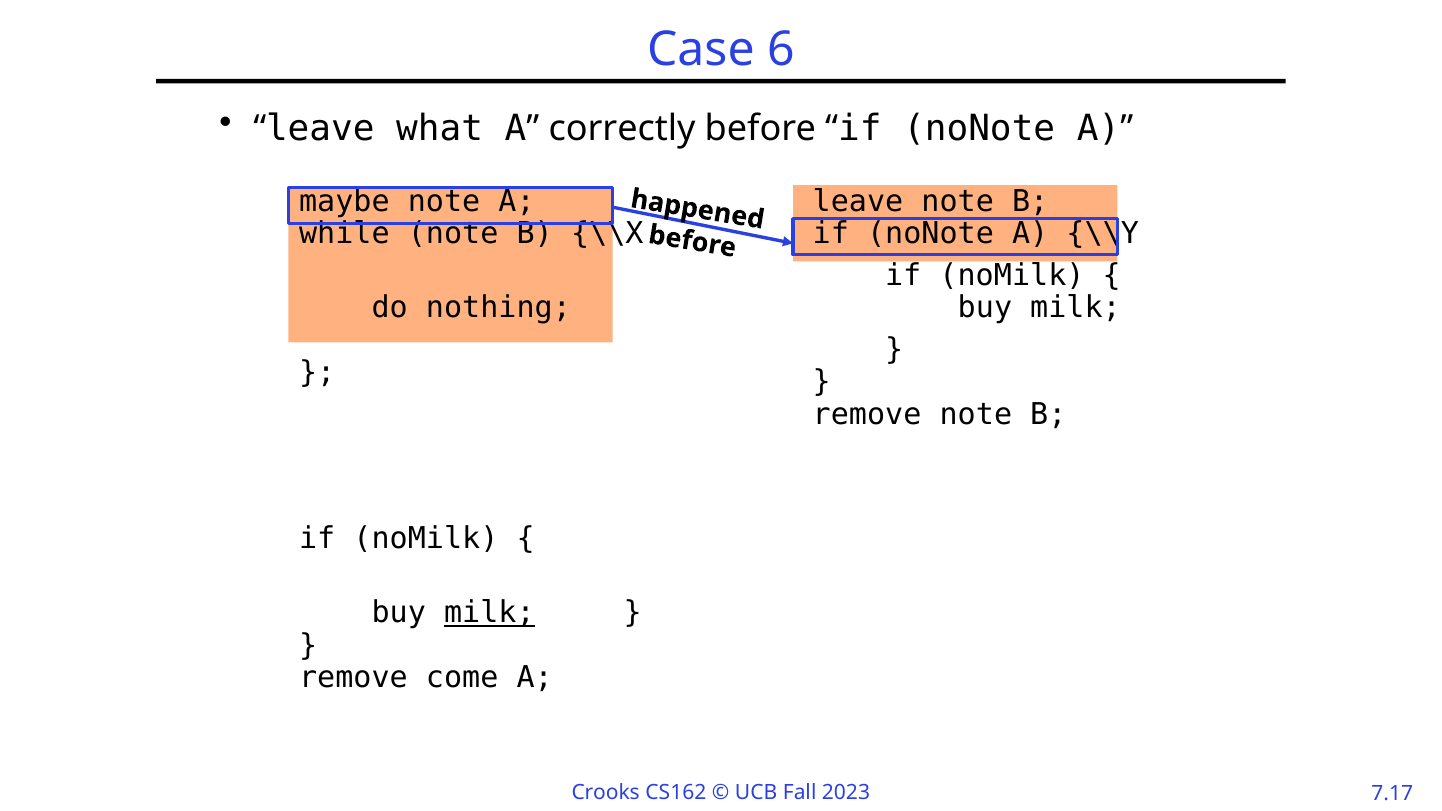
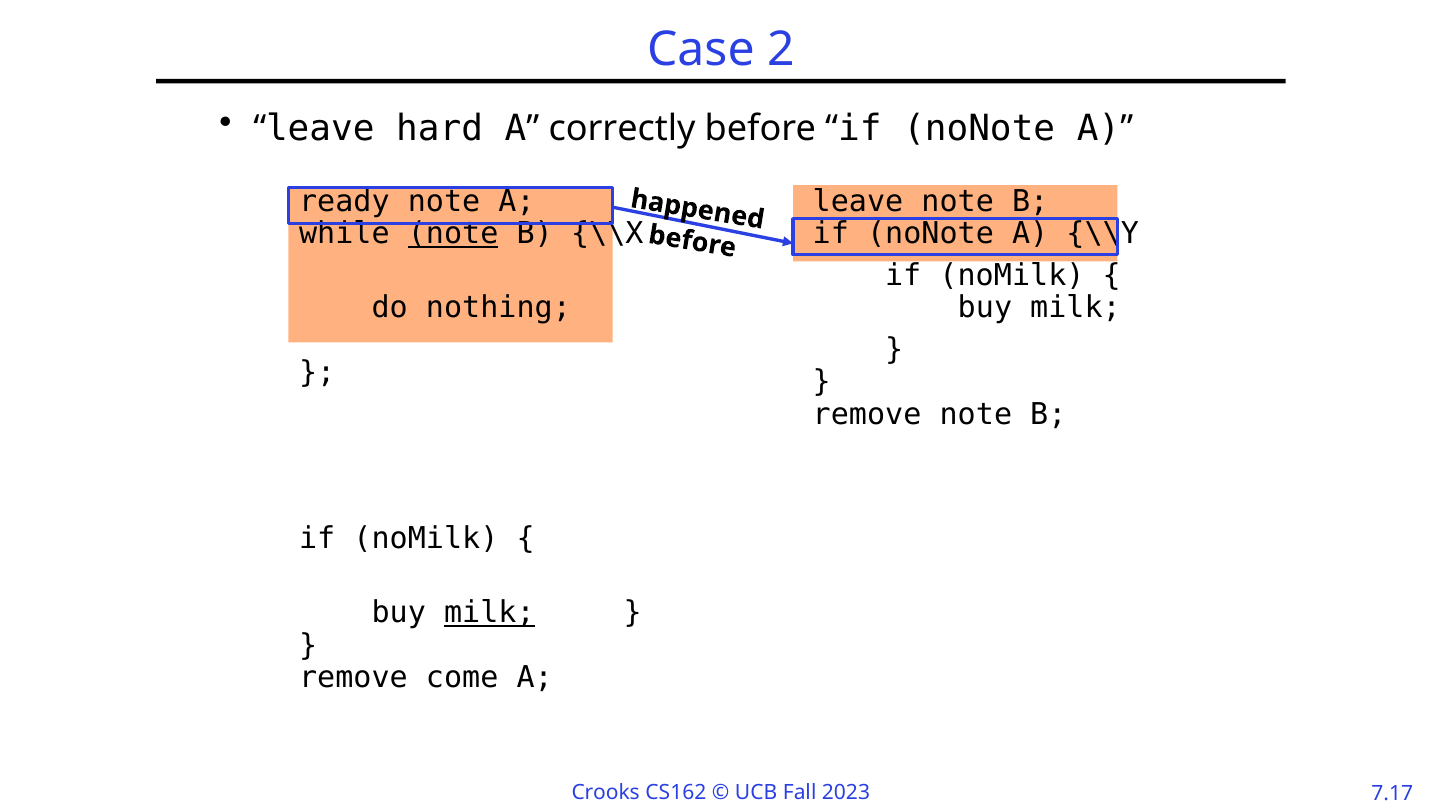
6: 6 -> 2 (781, 49)
what: what -> hard (440, 129)
maybe: maybe -> ready (344, 202)
note underline: none -> present (453, 234)
